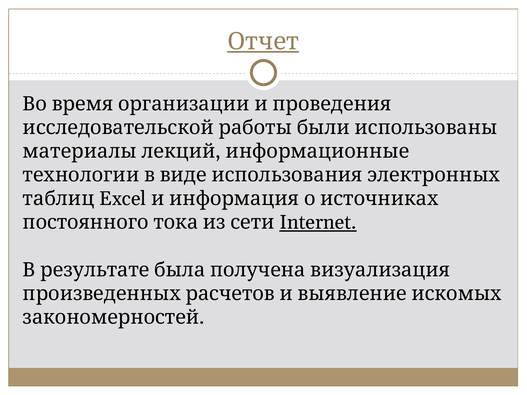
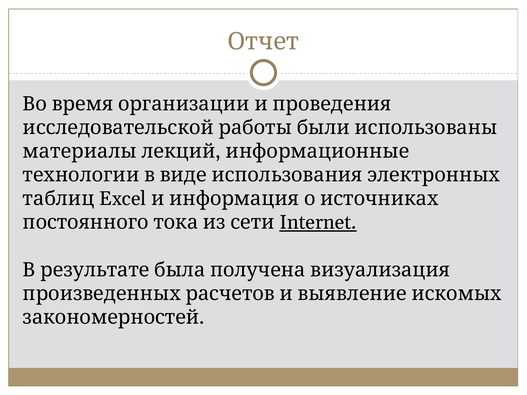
Отчет underline: present -> none (263, 41)
